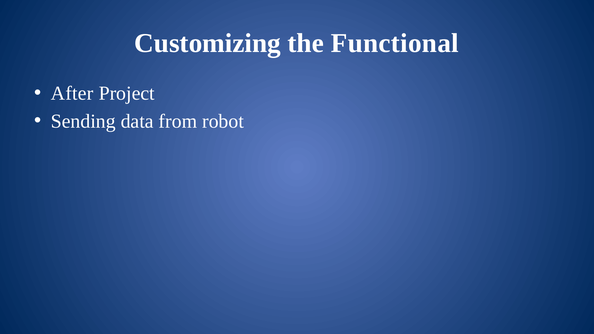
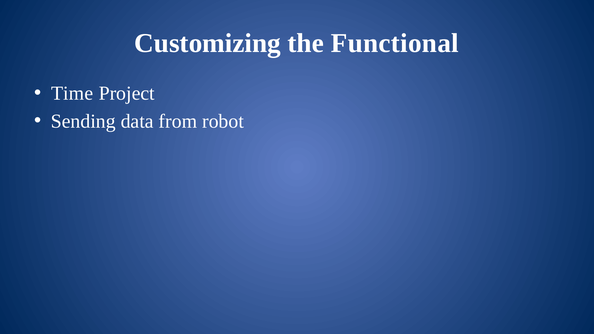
After: After -> Time (72, 93)
